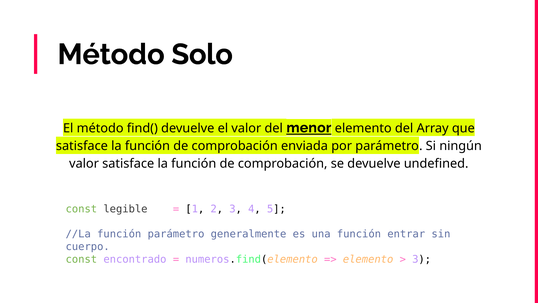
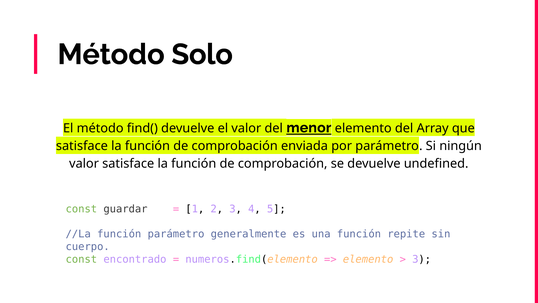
legible: legible -> guardar (125, 209)
entrar: entrar -> repite (406, 234)
